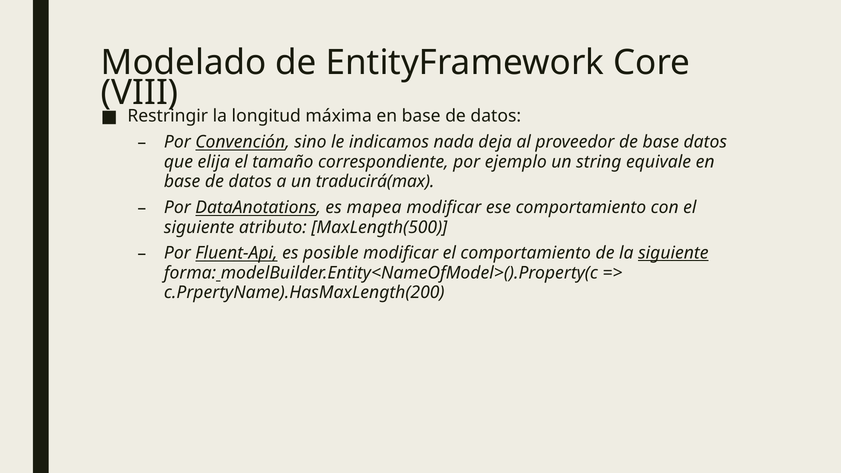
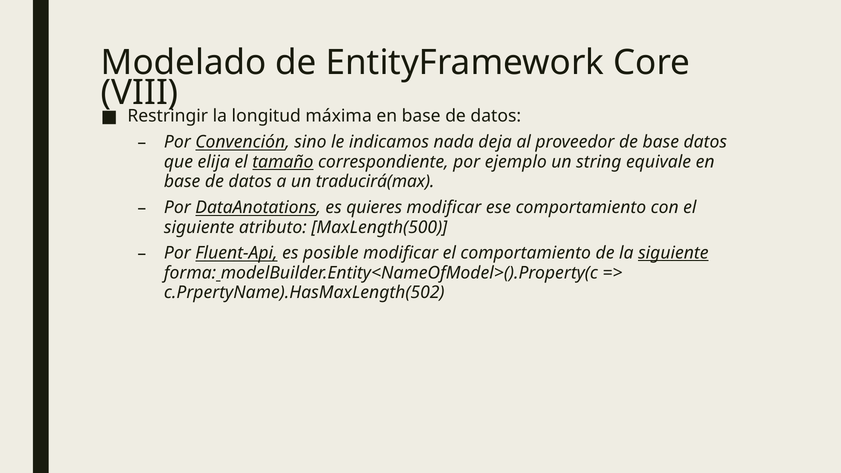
tamaño underline: none -> present (283, 162)
mapea: mapea -> quieres (374, 208)
c.PrpertyName).HasMaxLength(200: c.PrpertyName).HasMaxLength(200 -> c.PrpertyName).HasMaxLength(502 (304, 293)
